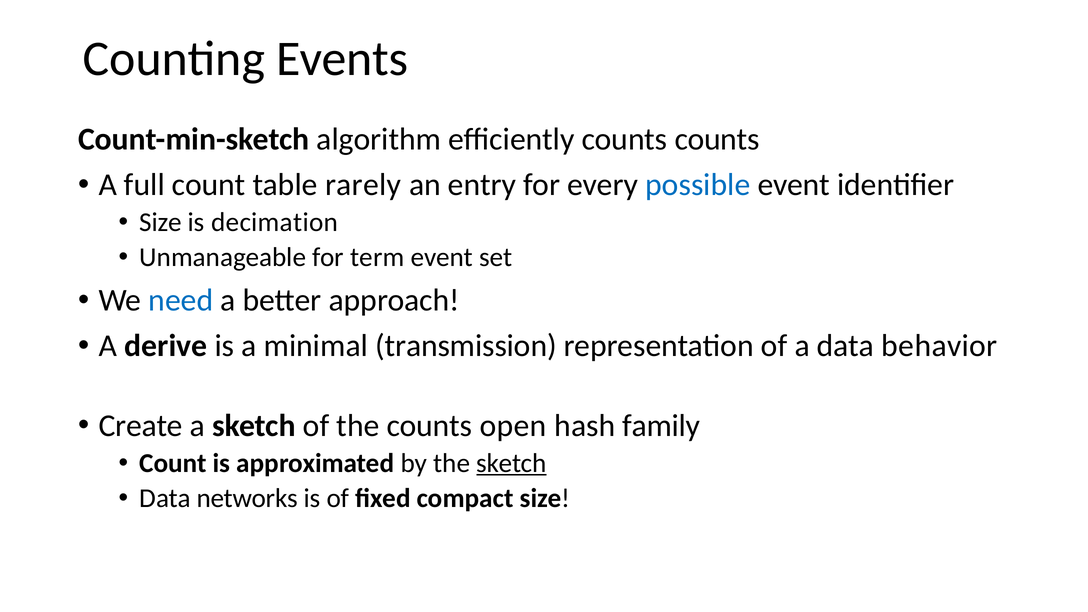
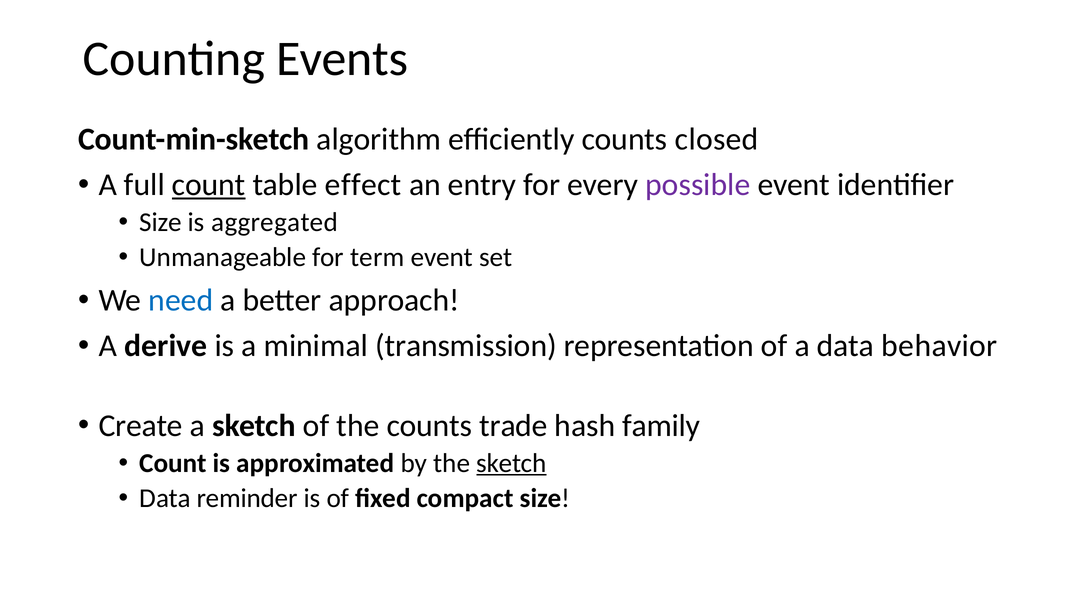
counts counts: counts -> closed (717, 139)
count underline: none -> present (209, 185)
rarely: rarely -> effect (363, 185)
possible colour: blue -> purple (698, 185)
decimation: decimation -> aggregated (275, 222)
open: open -> trade (514, 426)
networks: networks -> reminder (247, 498)
